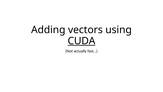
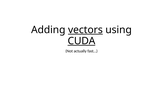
vectors underline: none -> present (85, 30)
